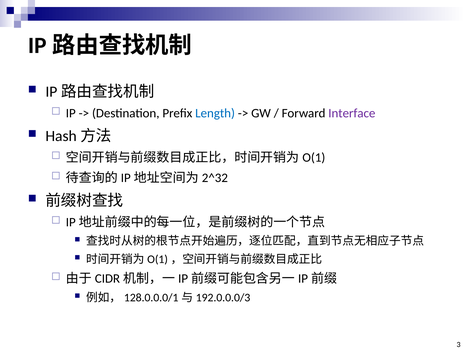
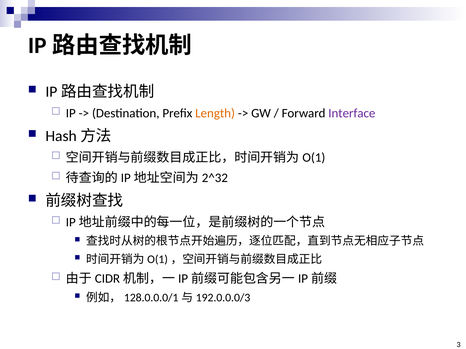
Length colour: blue -> orange (215, 114)
